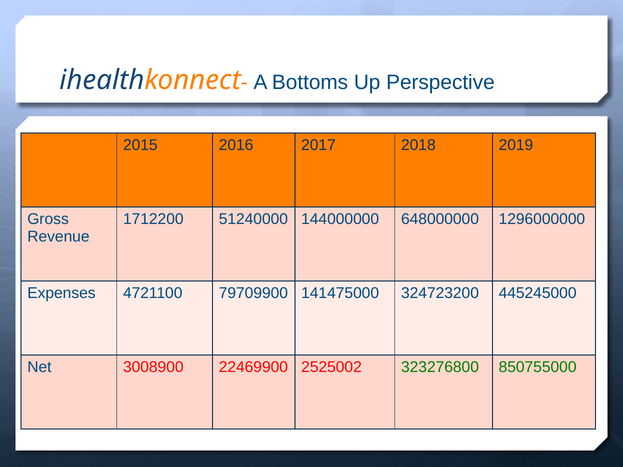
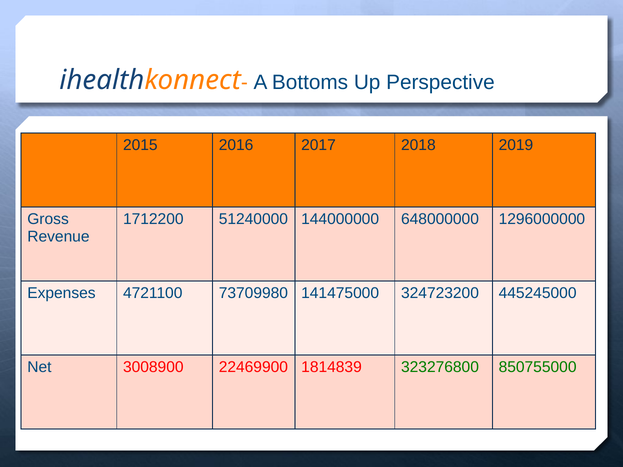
79709900: 79709900 -> 73709980 (253, 293)
2525002: 2525002 -> 1814839 (332, 367)
